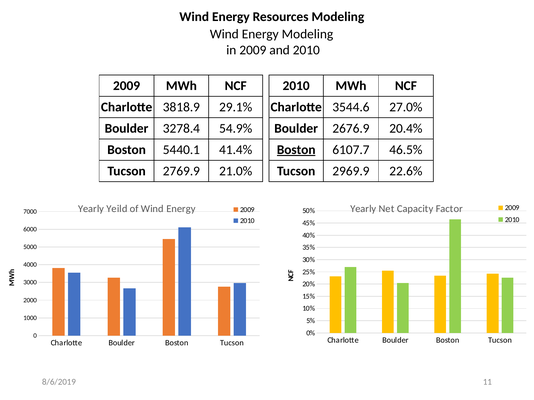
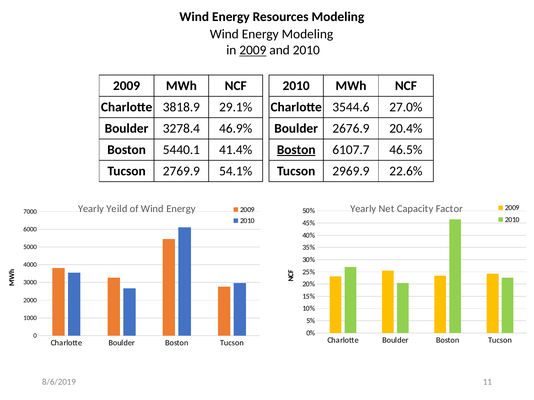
2009 underline: none -> present (253, 50)
54.9%: 54.9% -> 46.9% (236, 129)
21.0%: 21.0% -> 54.1% (236, 171)
